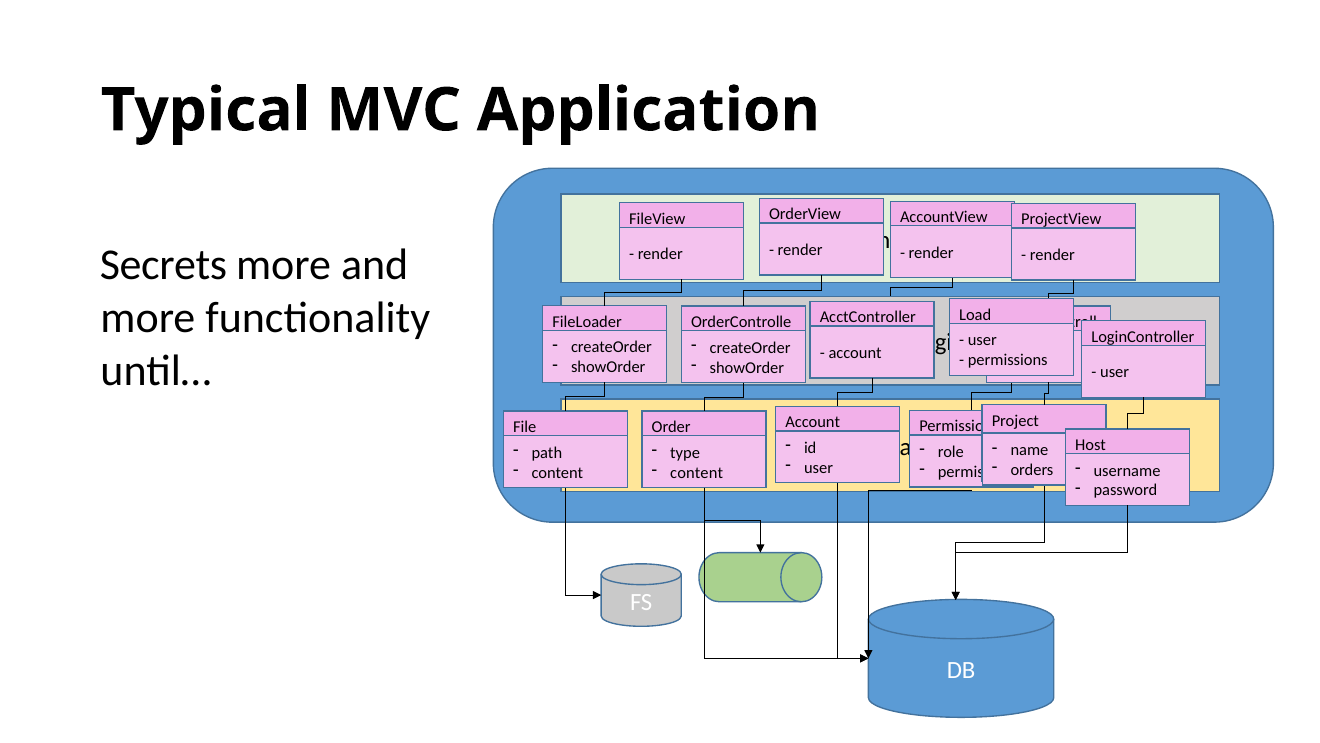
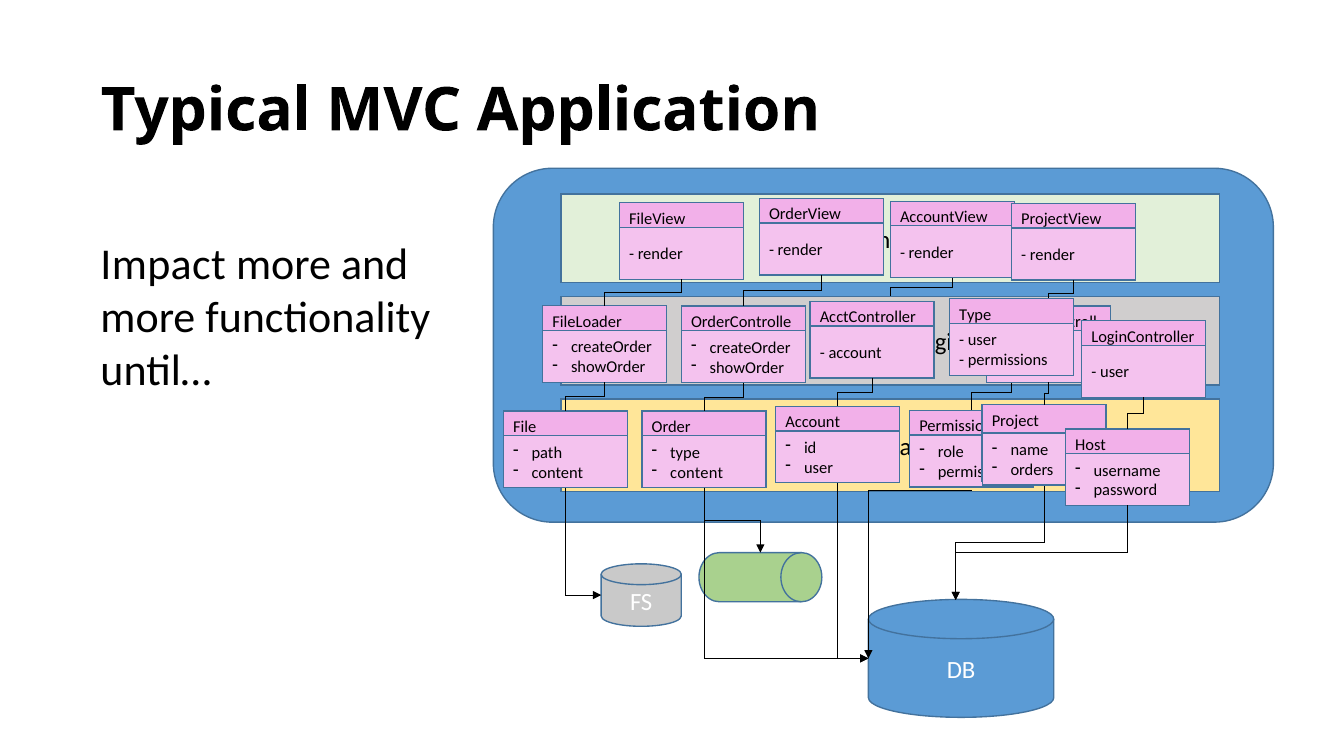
Secrets: Secrets -> Impact (163, 265)
Load: Load -> Type (975, 314)
